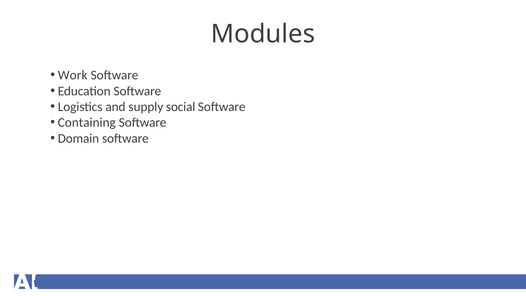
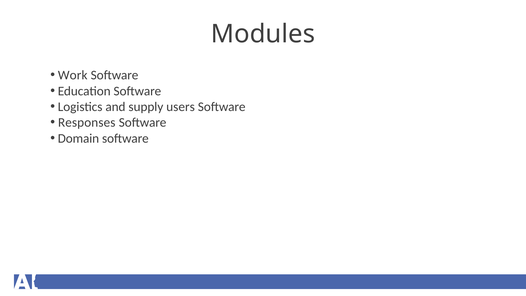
social: social -> users (181, 107)
Containing: Containing -> Responses (87, 123)
